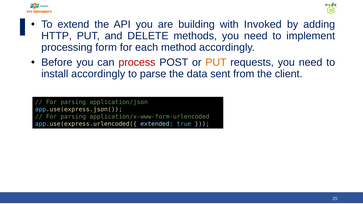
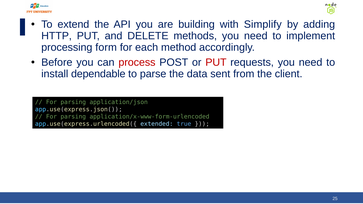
Invoked: Invoked -> Simplify (263, 25)
PUT colour: orange -> red (216, 63)
install accordingly: accordingly -> dependable (98, 74)
